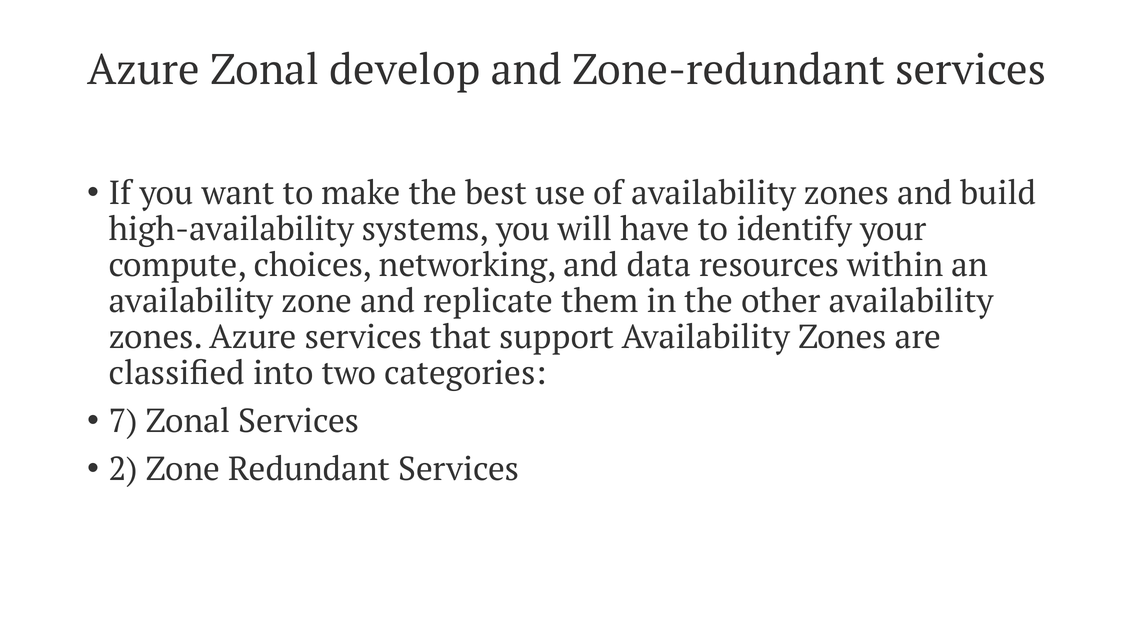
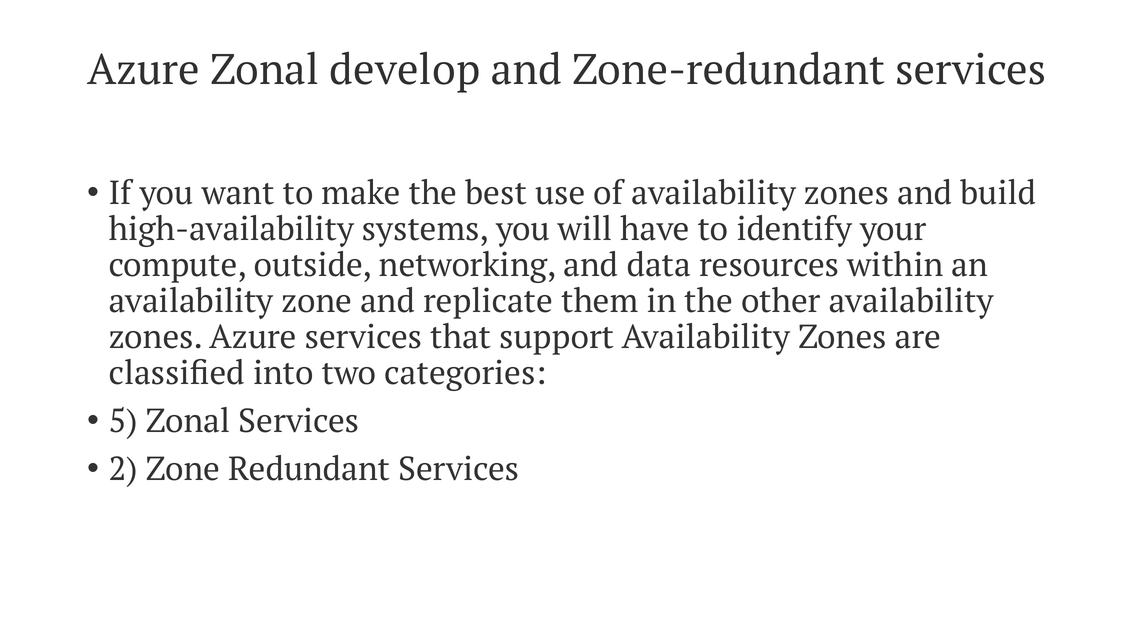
choices: choices -> outside (313, 265)
7: 7 -> 5 (123, 421)
